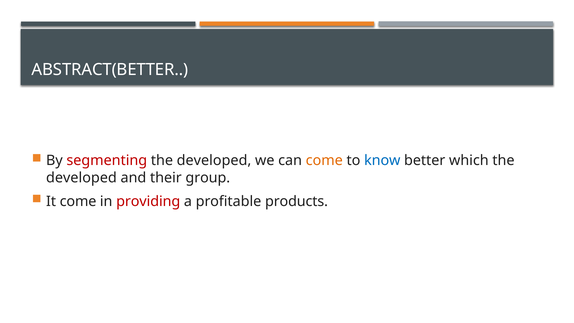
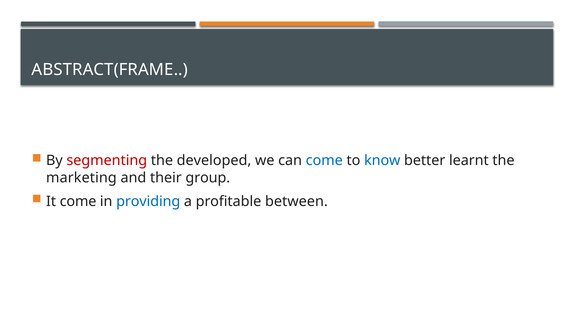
ABSTRACT(BETTER: ABSTRACT(BETTER -> ABSTRACT(FRAME (110, 70)
come colour: orange -> blue (324, 160)
which: which -> learnt (469, 160)
developed: developed -> marketing (81, 178)
providing colour: red -> blue (148, 201)
products: products -> between (296, 201)
